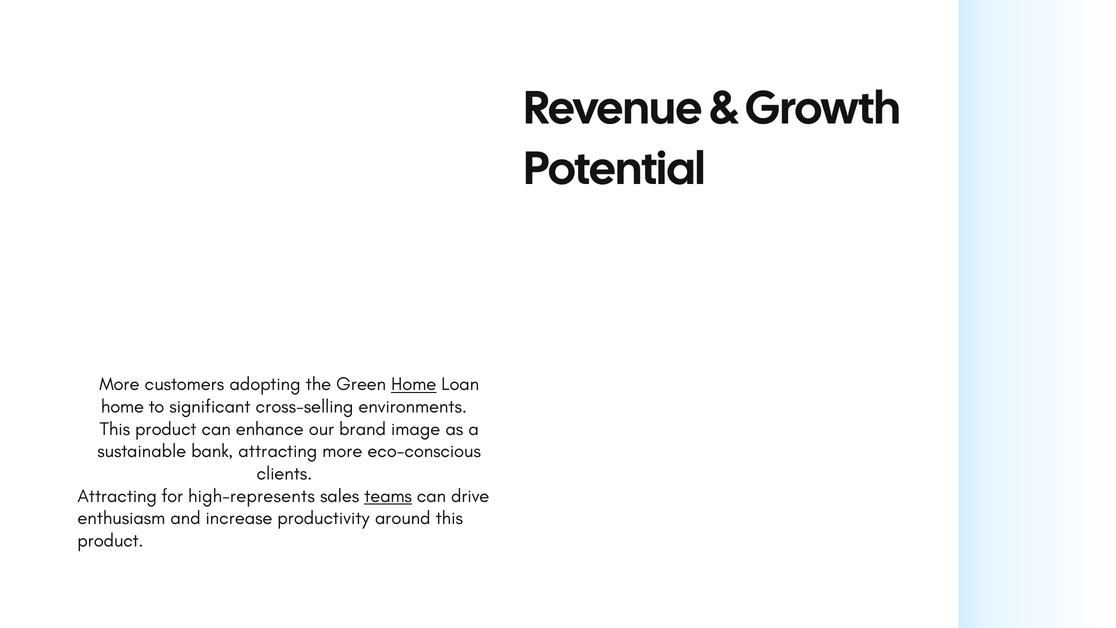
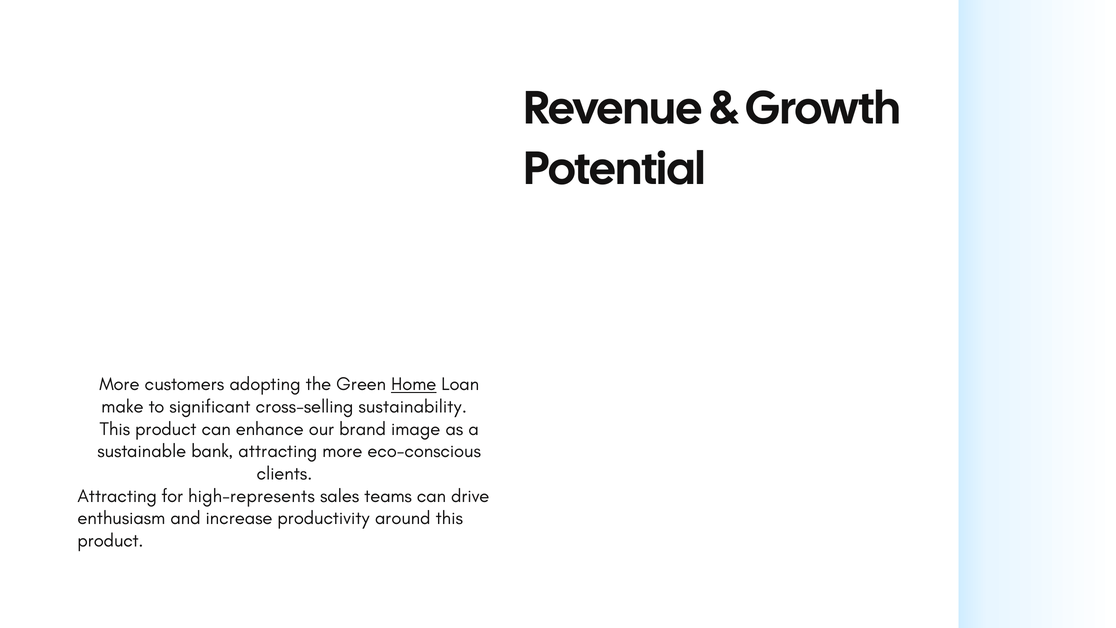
home: home -> make (122, 407)
environments: environments -> sustainability (413, 407)
teams underline: present -> none (388, 496)
